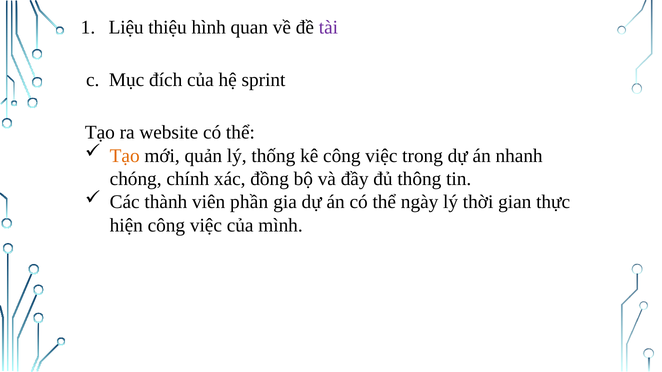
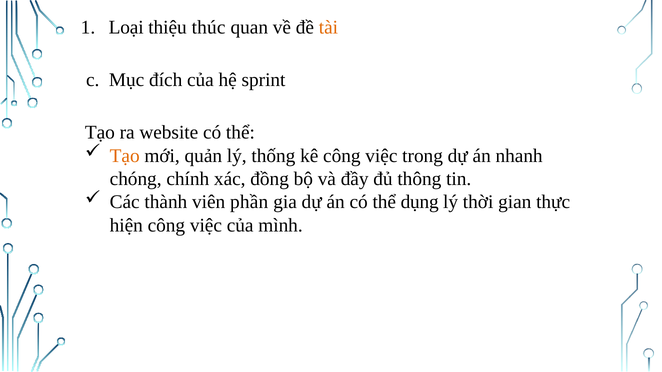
Liệu: Liệu -> Loại (126, 27)
hình: hình -> thúc (209, 27)
tài colour: purple -> orange (328, 27)
ngày: ngày -> dụng (420, 202)
